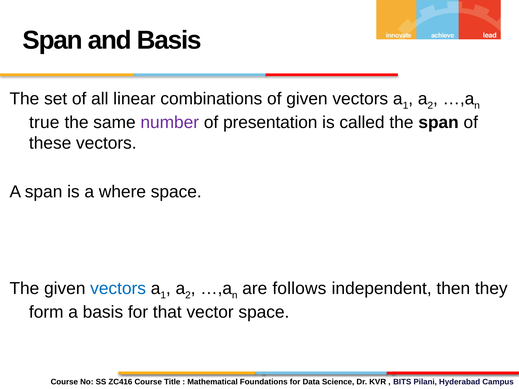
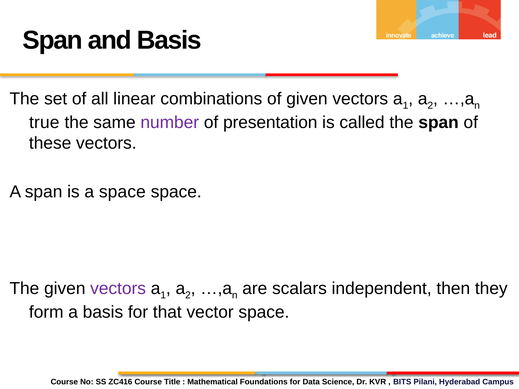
a where: where -> space (122, 192)
vectors colour: blue -> purple (118, 289)
follows: follows -> scalars (299, 289)
